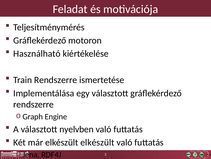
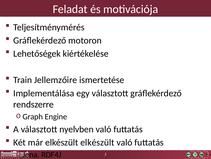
Használható: Használható -> Lehetőségek (37, 53)
Train Rendszerre: Rendszerre -> Jellemzőire (56, 80)
